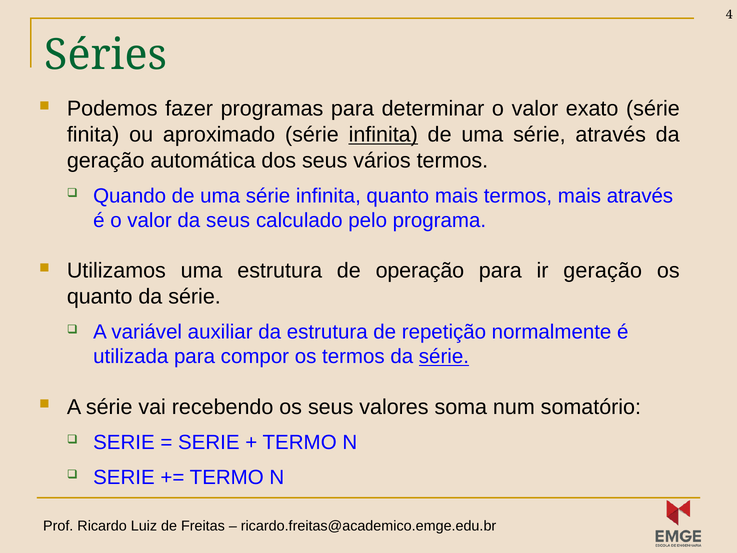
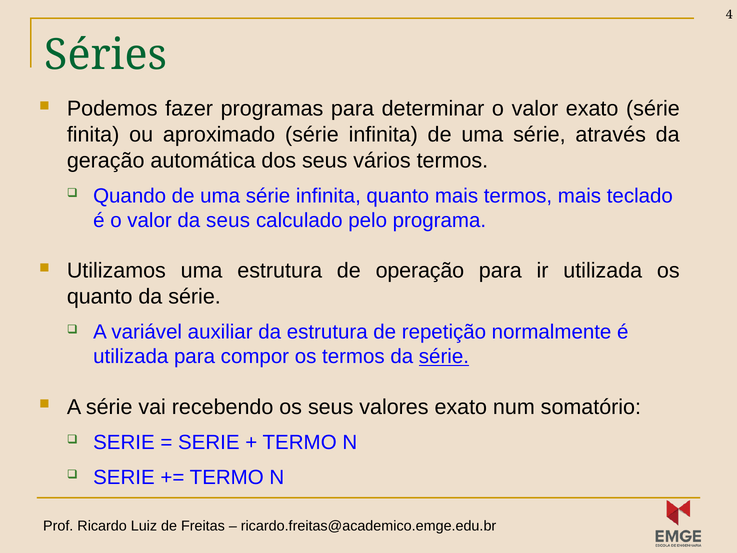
infinita underline: present -> none (383, 135)
mais através: através -> teclado (640, 196)
ir geração: geração -> utilizada (603, 271)
valores soma: soma -> exato (461, 407)
